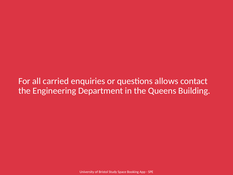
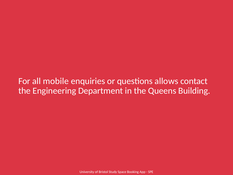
carried: carried -> mobile (56, 81)
